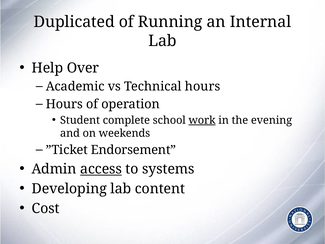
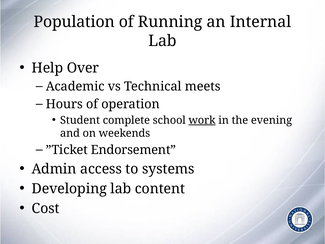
Duplicated: Duplicated -> Population (74, 22)
Technical hours: hours -> meets (203, 86)
access underline: present -> none (101, 169)
